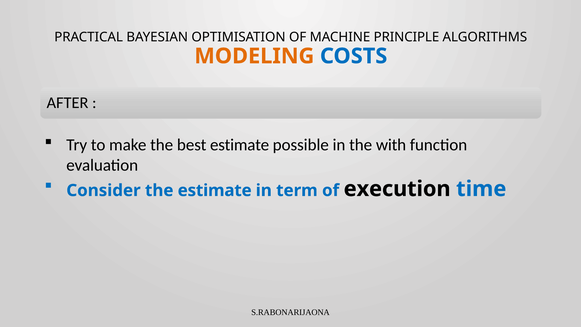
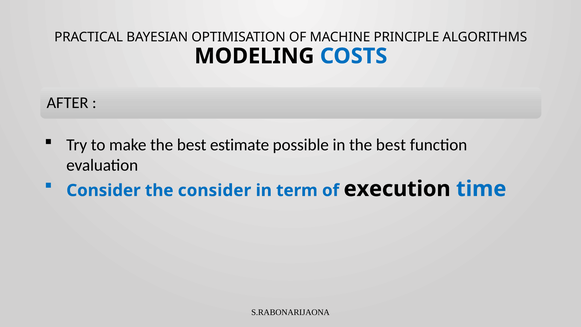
MODELING colour: orange -> black (254, 56)
in the with: with -> best (391, 145)
the estimate: estimate -> consider (214, 190)
